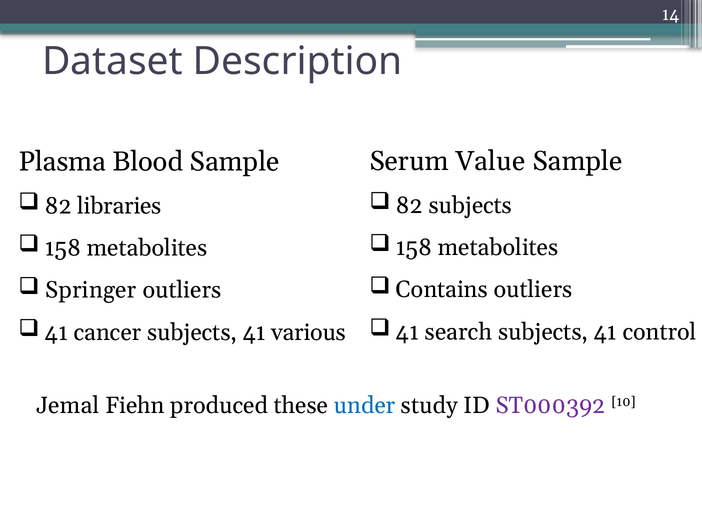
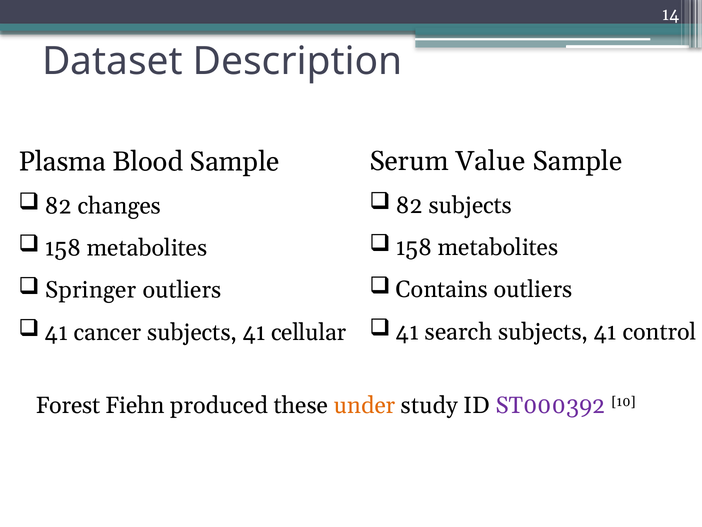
libraries: libraries -> changes (119, 206)
various: various -> cellular (309, 332)
Jemal: Jemal -> Forest (68, 405)
under colour: blue -> orange (365, 405)
